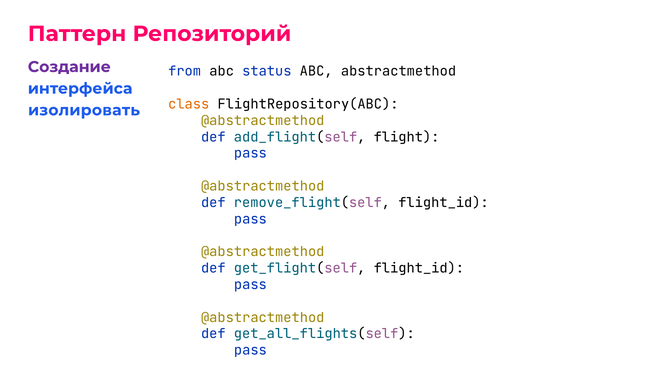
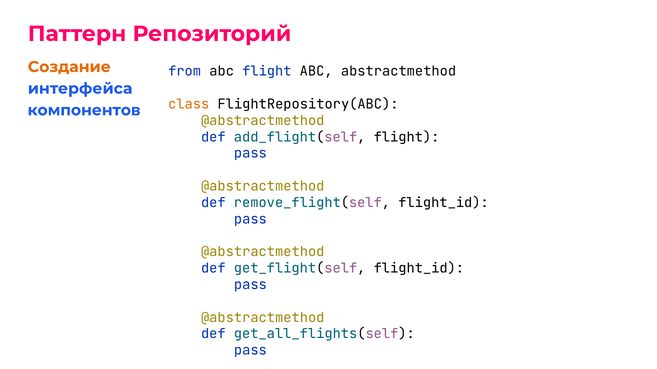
Создание colour: purple -> orange (69, 67)
abc status: status -> flight (267, 72)
изолировать: изолировать -> компонентов (84, 110)
